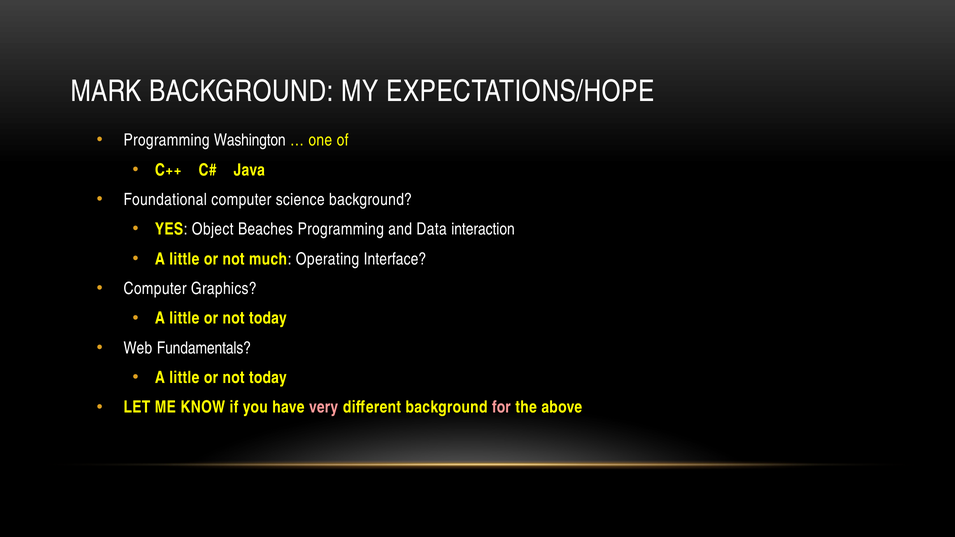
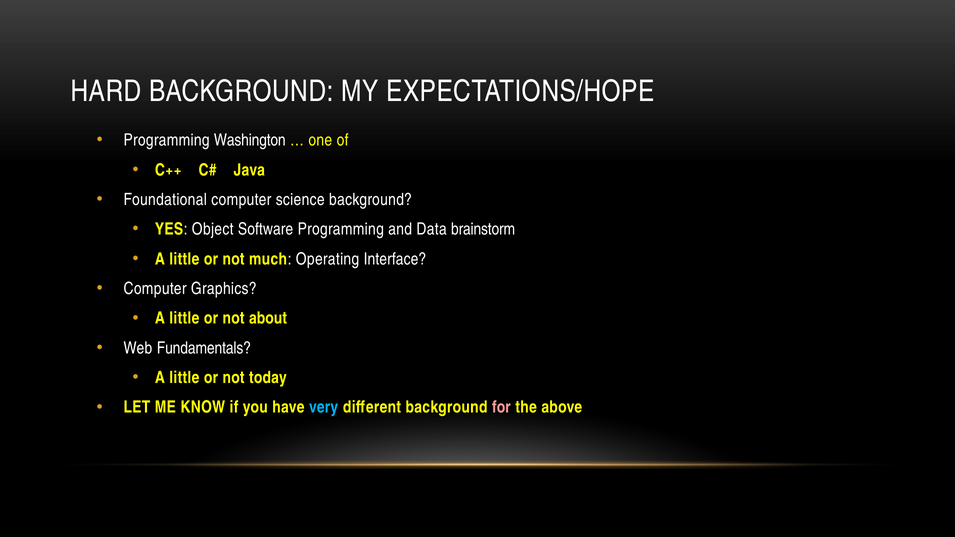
MARK: MARK -> HARD (106, 92)
Beaches: Beaches -> Software (266, 229)
interaction: interaction -> brainstorm (483, 229)
today: today -> about (268, 318)
very colour: pink -> light blue (324, 408)
